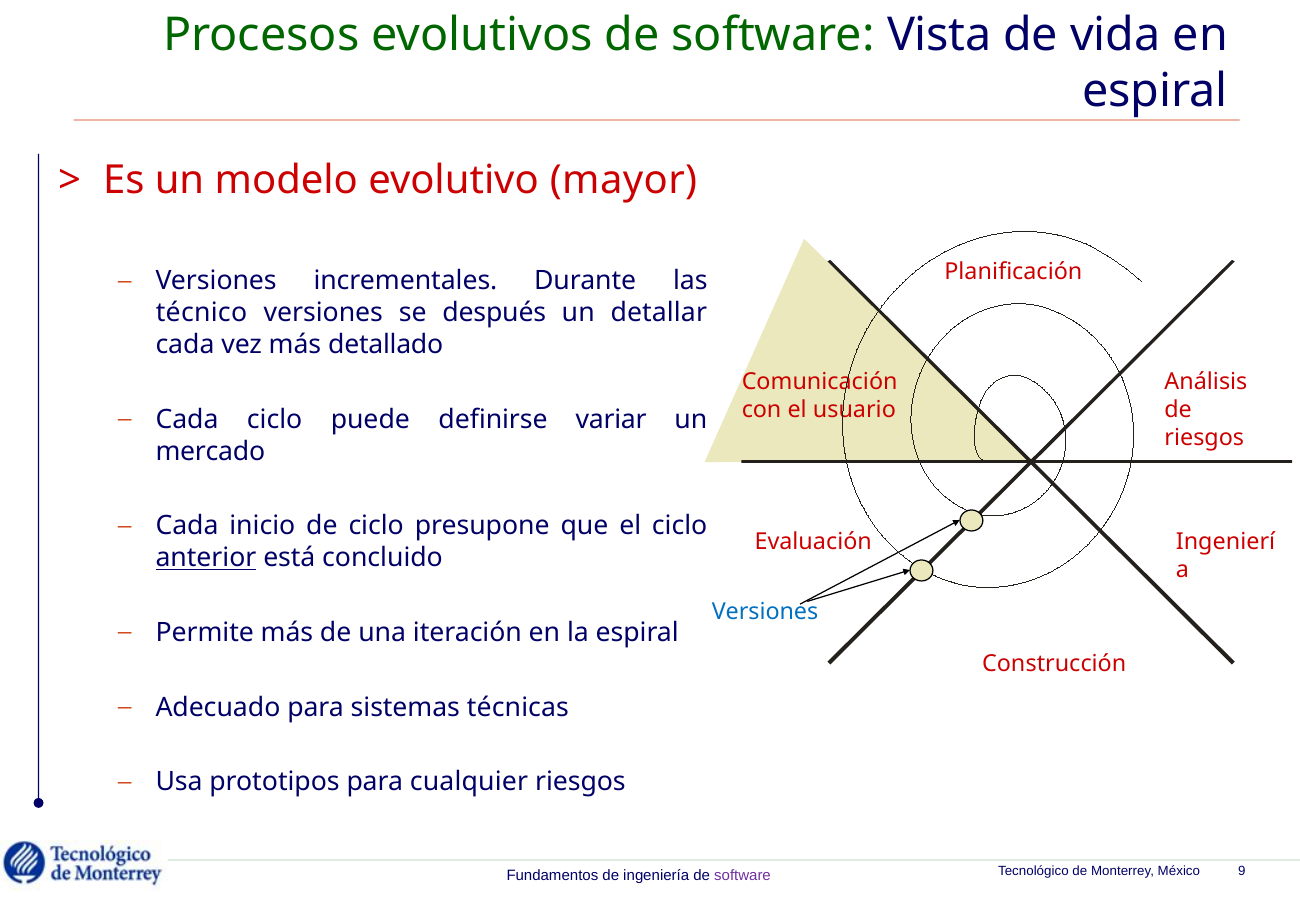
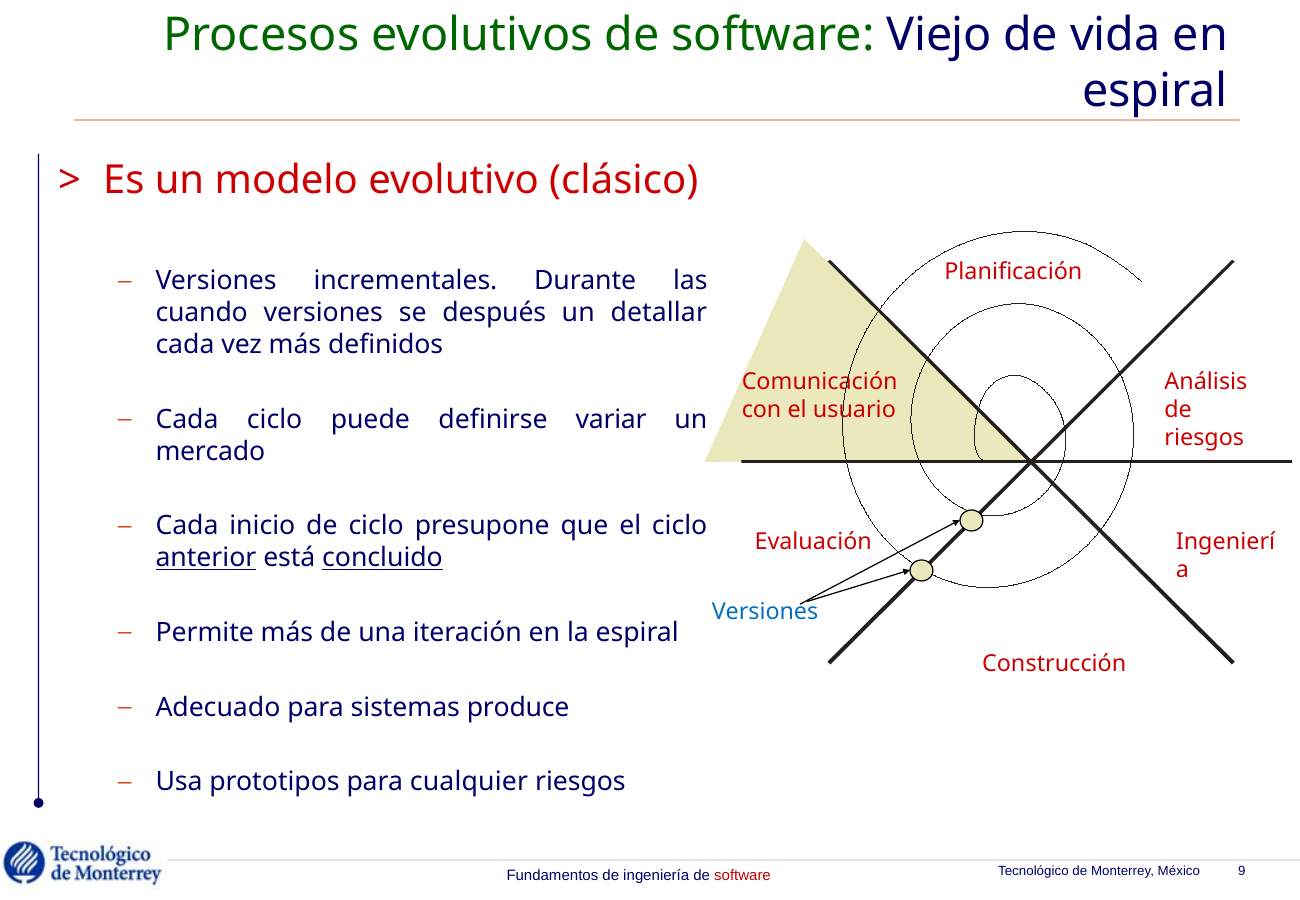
Vista: Vista -> Viejo (939, 35)
mayor: mayor -> clásico (624, 180)
técnico: técnico -> cuando (202, 313)
detallado: detallado -> definidos (386, 345)
concluido underline: none -> present (383, 558)
técnicas: técnicas -> produce (518, 707)
software colour: purple -> red (743, 876)
